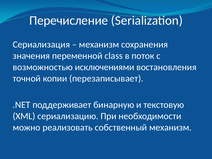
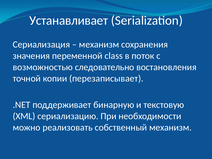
Перечисление: Перечисление -> Устанавливает (69, 21)
исключениями: исключениями -> следовательно (105, 67)
